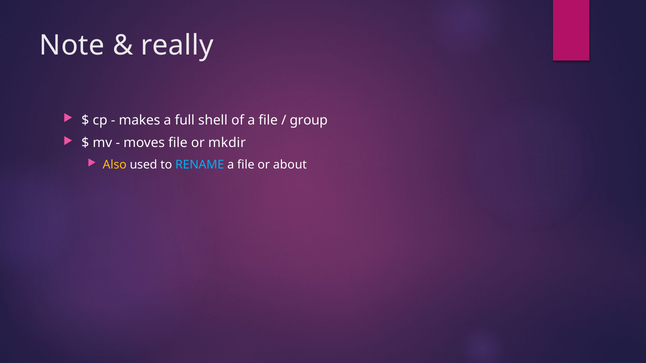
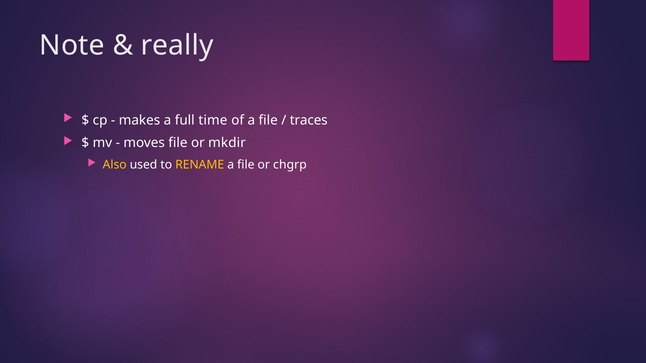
shell: shell -> time (213, 120)
group: group -> traces (309, 120)
RENAME colour: light blue -> yellow (200, 165)
about: about -> chgrp (290, 165)
